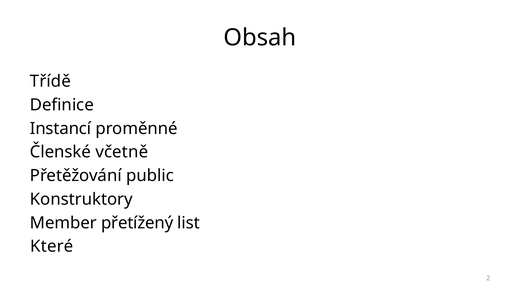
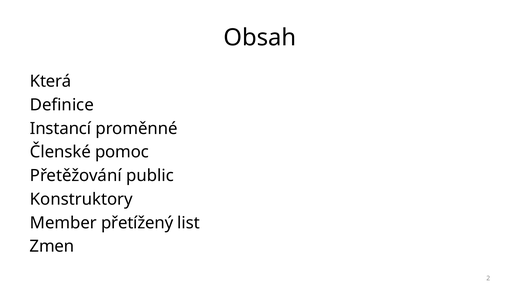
Třídě: Třídě -> Která (51, 81)
včetně: včetně -> pomoc (122, 152)
Které: Které -> Zmen (52, 247)
